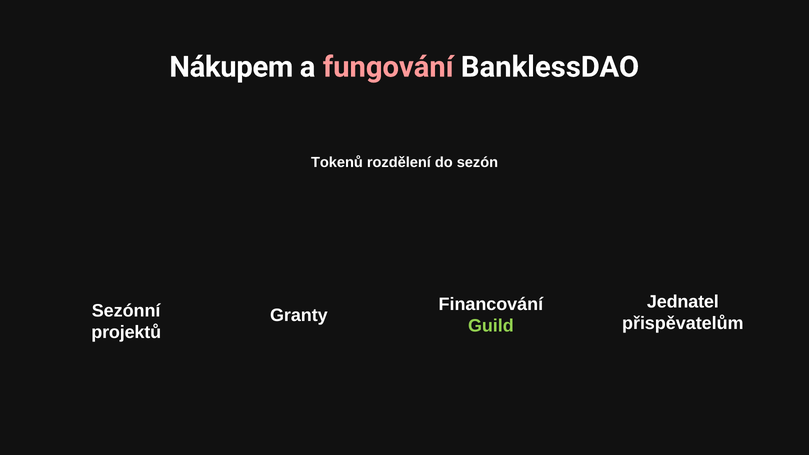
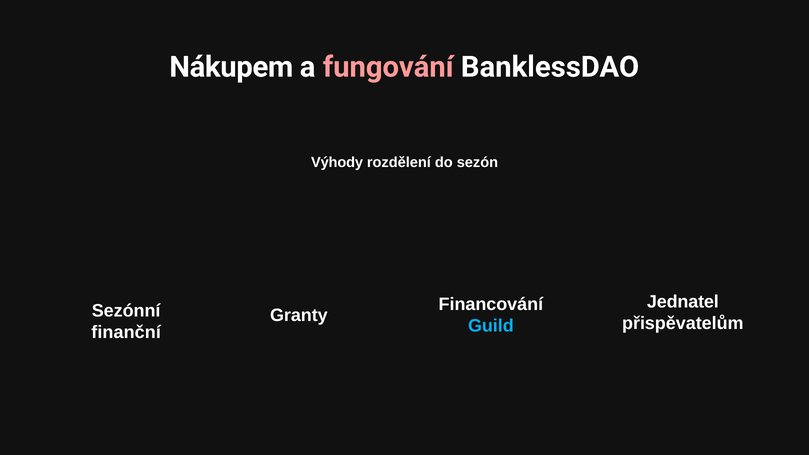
Tokenů: Tokenů -> Výhody (337, 162)
Guild colour: light green -> light blue (491, 326)
projektů: projektů -> finanční (126, 332)
